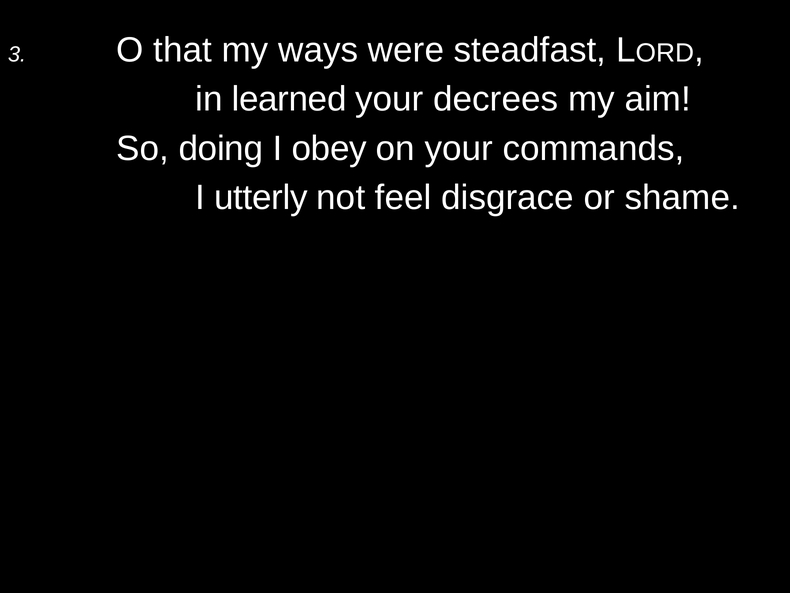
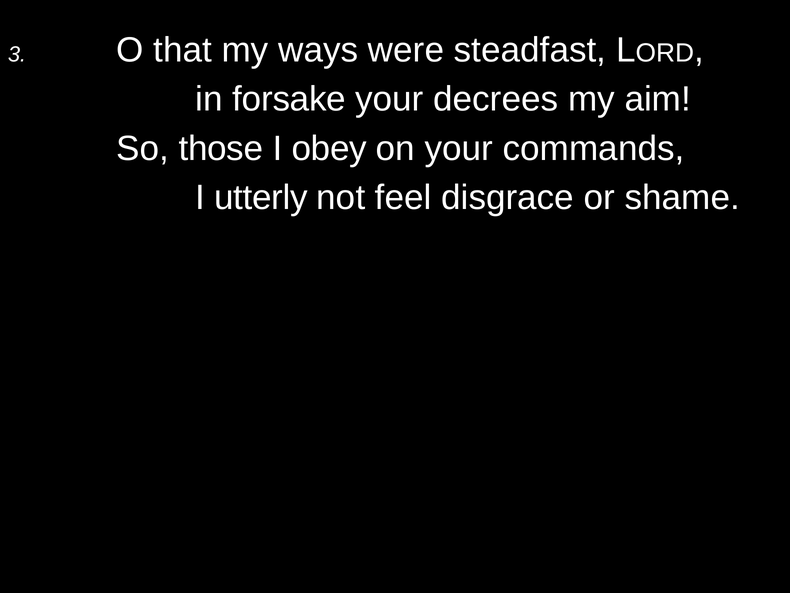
learned: learned -> forsake (289, 99)
doing: doing -> those (221, 148)
